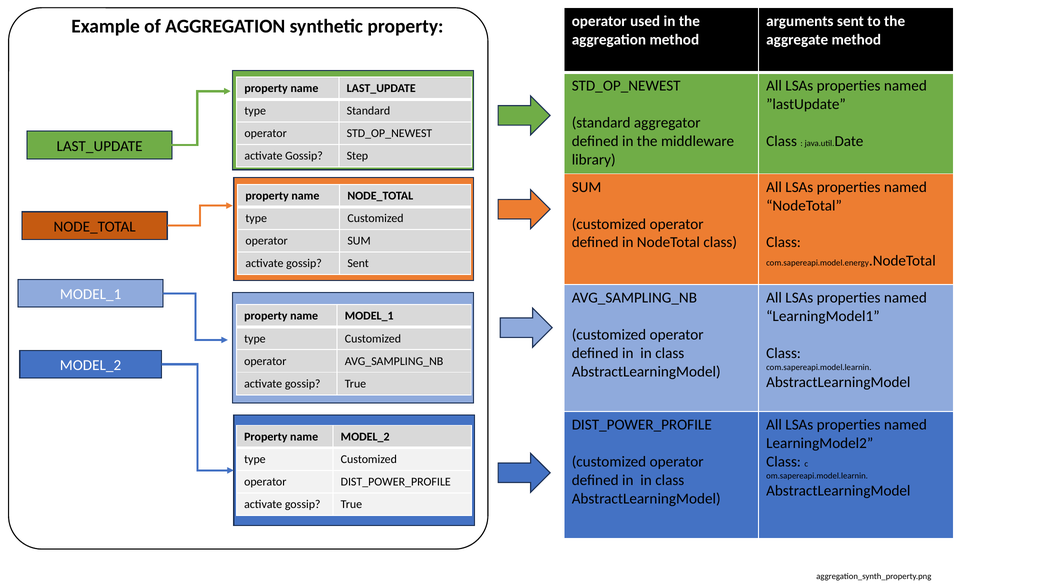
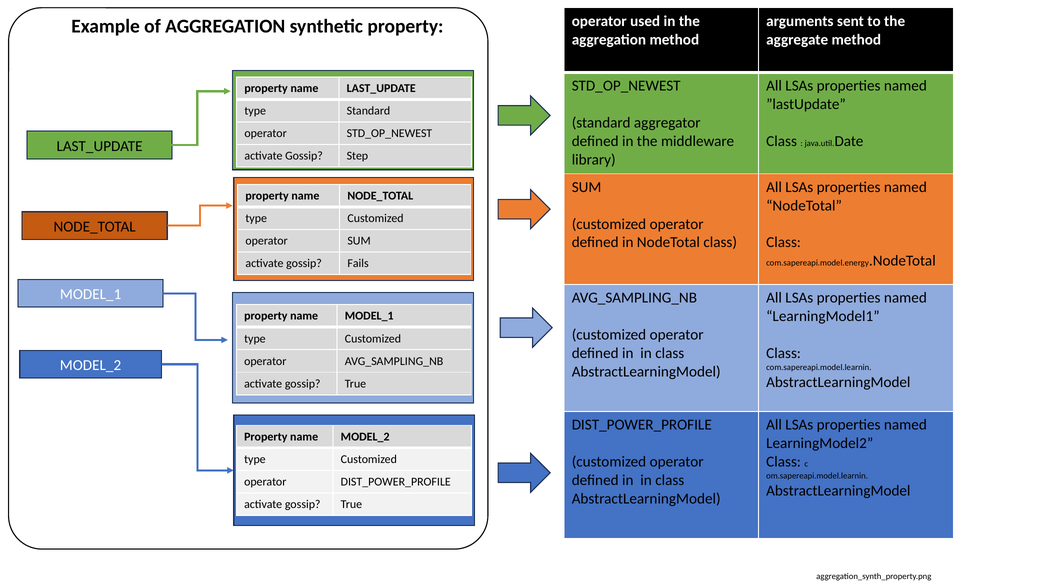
gossip Sent: Sent -> Fails (358, 263)
